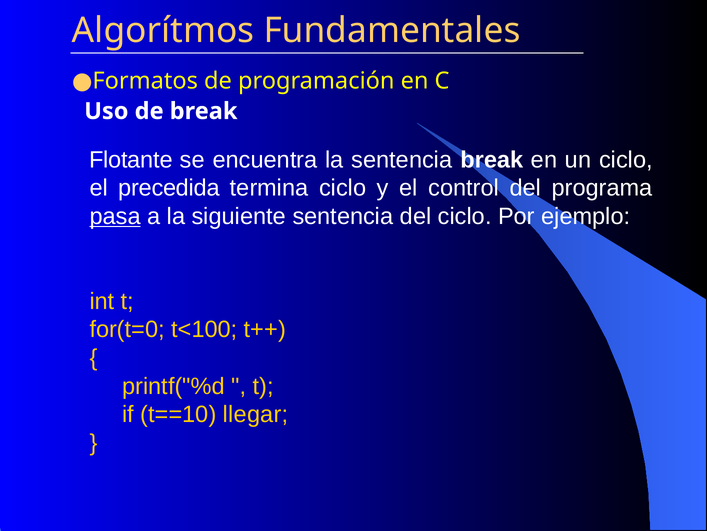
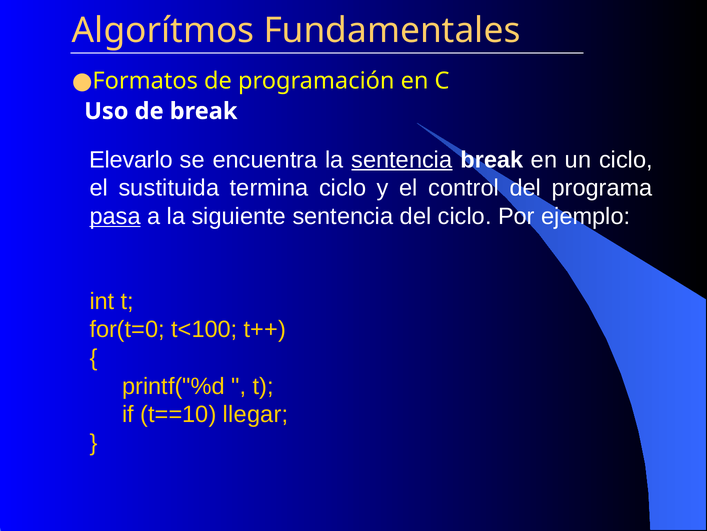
Flotante: Flotante -> Elevarlo (131, 160)
sentencia underline: none -> present (402, 160)
precedida: precedida -> sustituida (169, 188)
